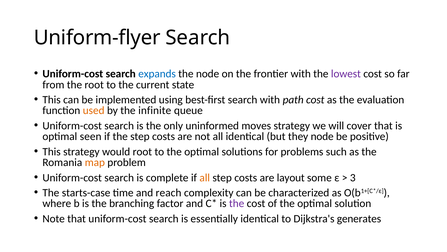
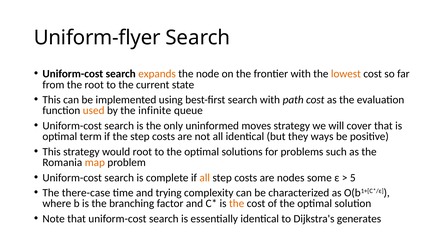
expands colour: blue -> orange (157, 74)
lowest colour: purple -> orange (346, 74)
seen: seen -> term (91, 136)
they node: node -> ways (322, 136)
layout: layout -> nodes (291, 177)
3: 3 -> 5 (353, 177)
starts-case: starts-case -> there-case (86, 192)
reach: reach -> trying (169, 192)
the colour: purple -> orange (237, 203)
